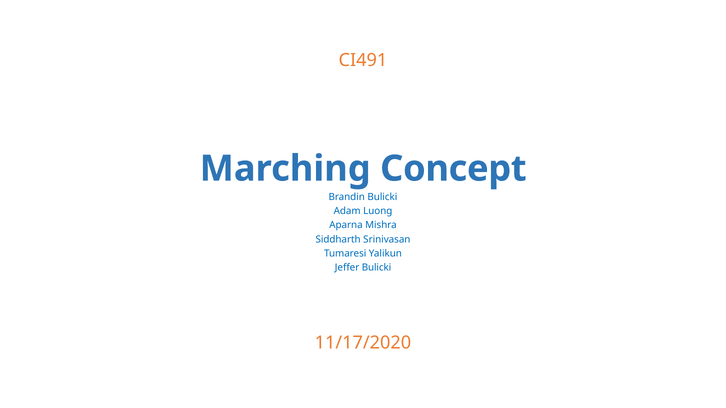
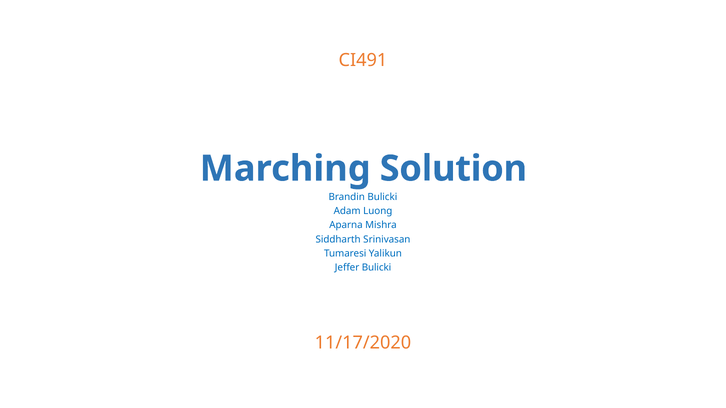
Concept: Concept -> Solution (453, 169)
